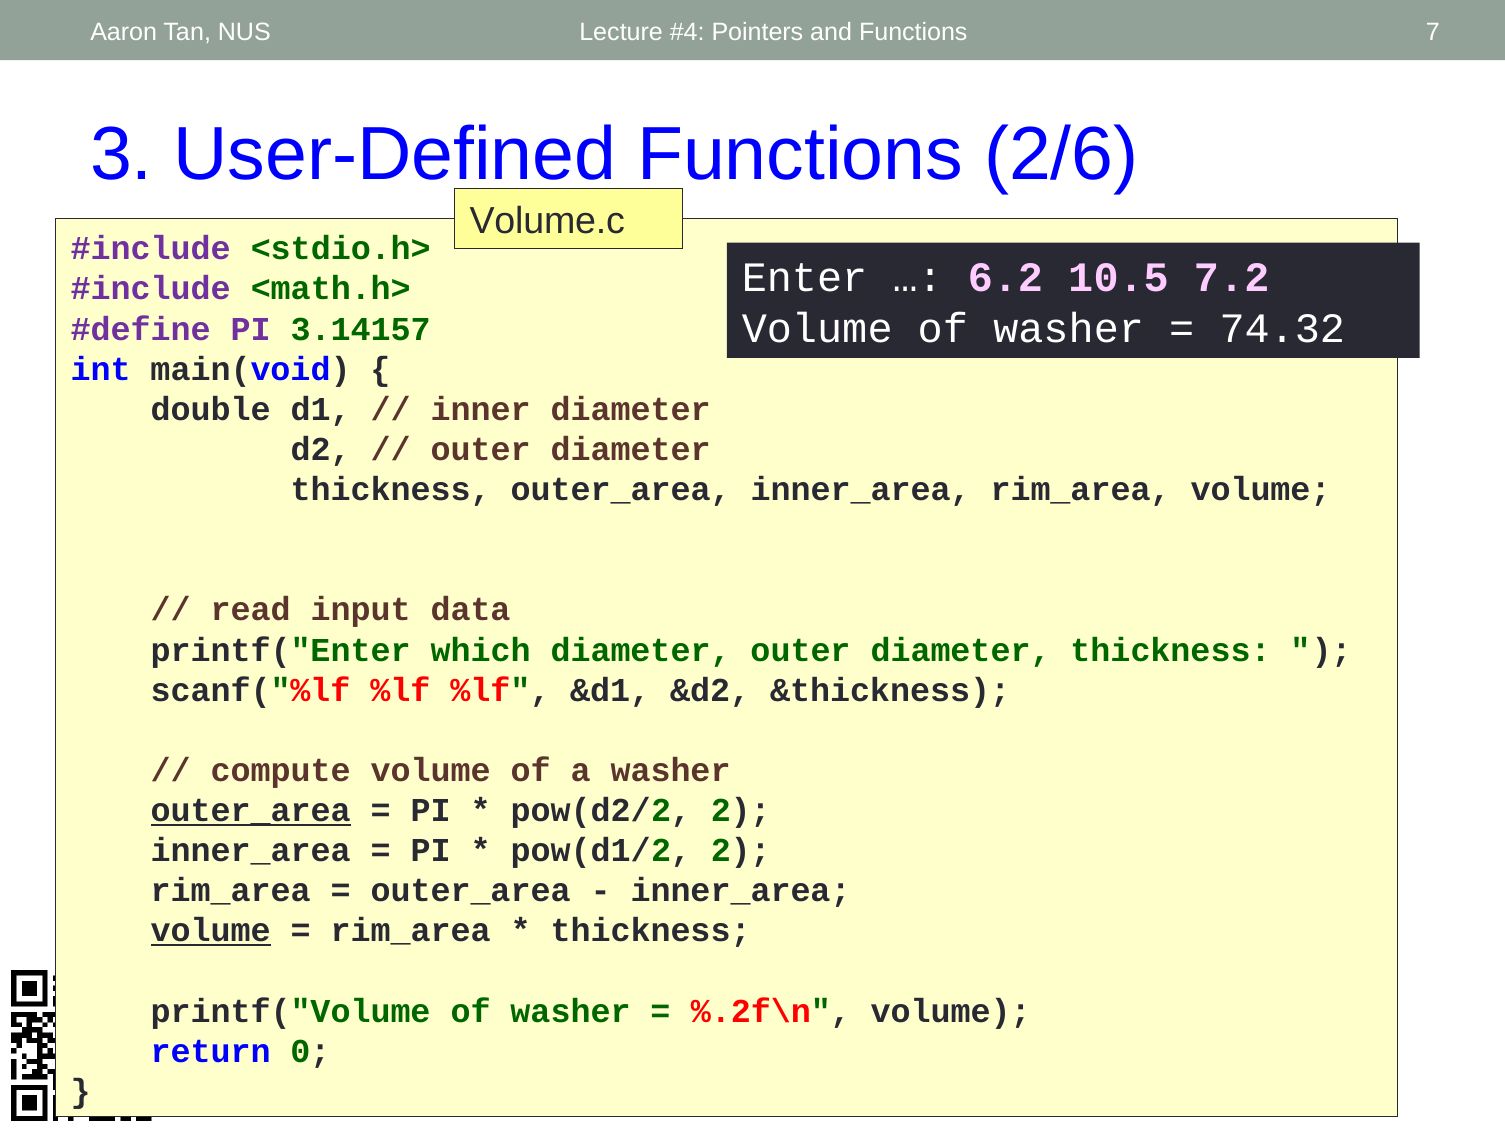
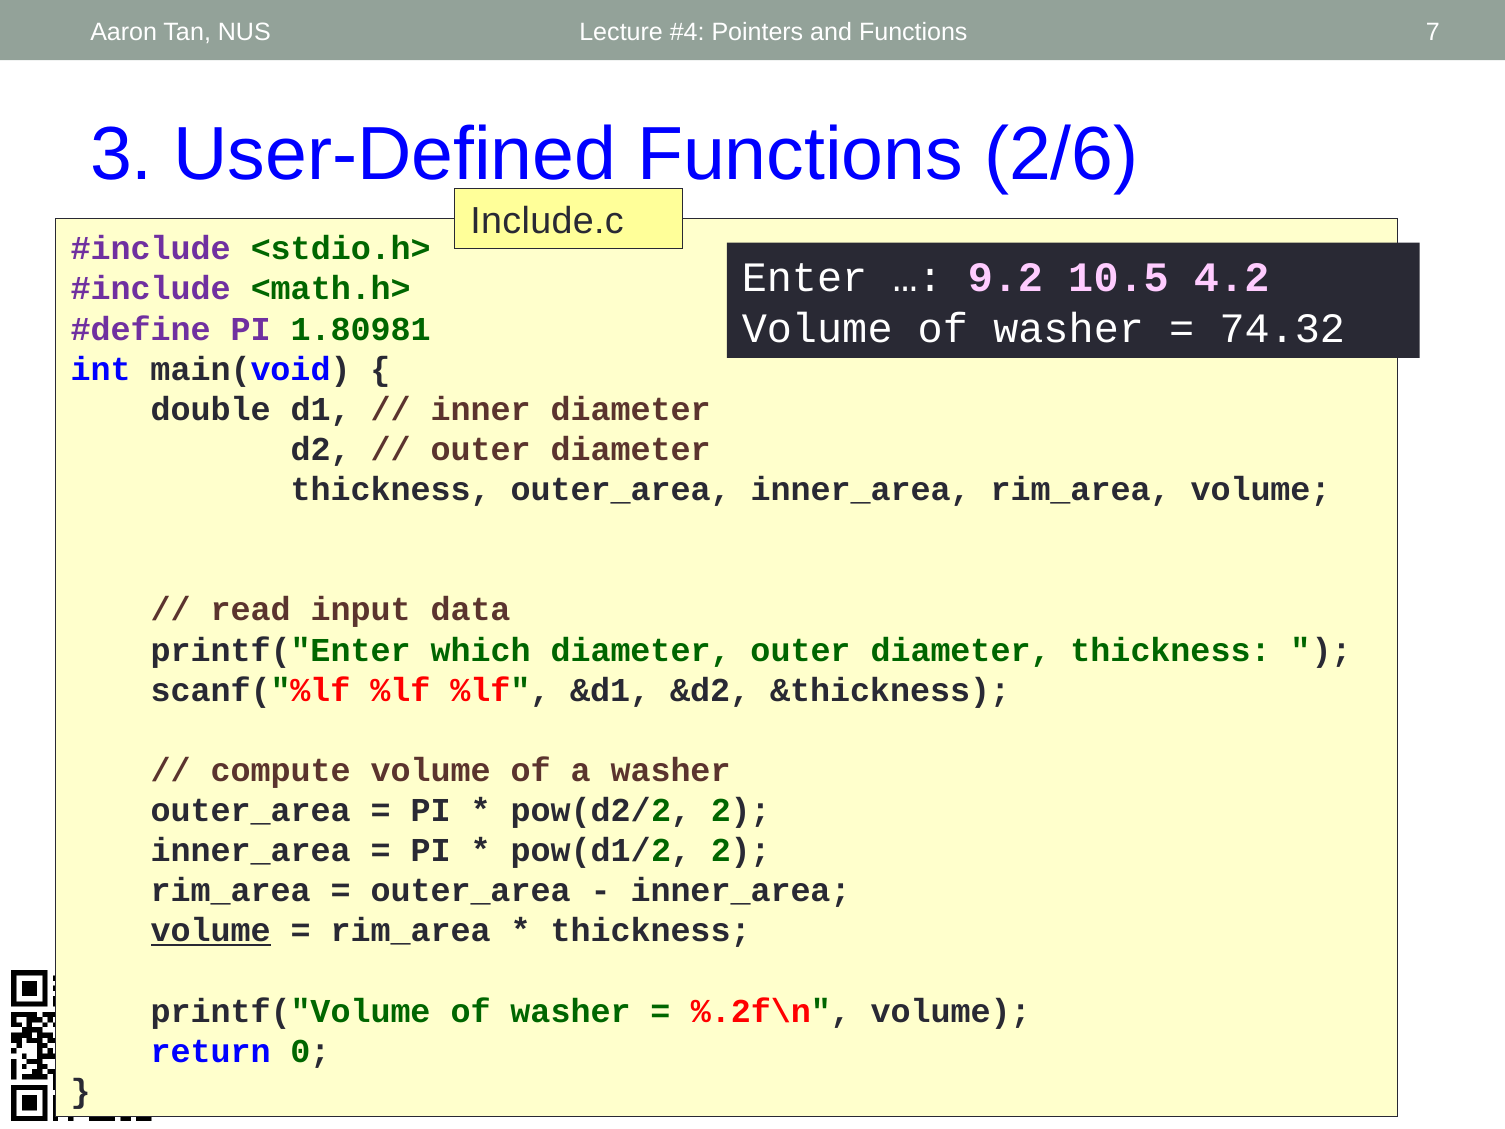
Volume.c: Volume.c -> Include.c (547, 221)
6.2: 6.2 -> 9.2 (1005, 278)
7.2: 7.2 -> 4.2 (1232, 278)
3.14157: 3.14157 -> 1.80981 (361, 329)
outer_area underline: present -> none (251, 810)
